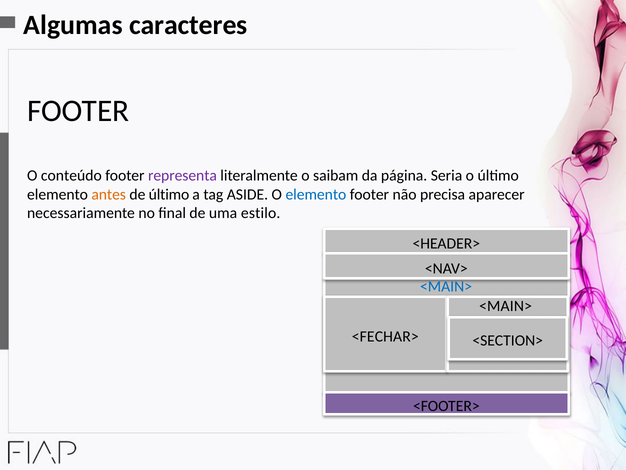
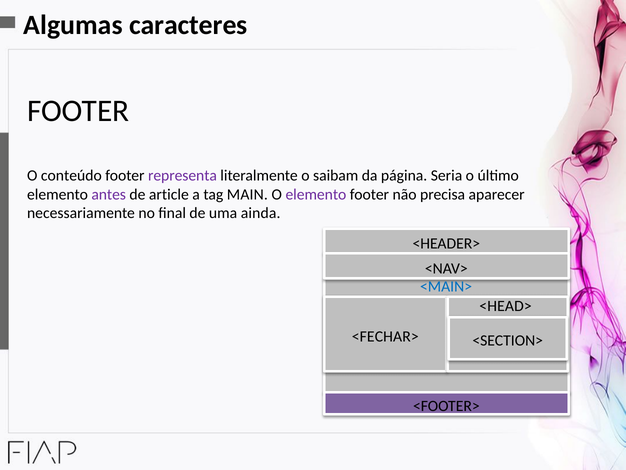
antes colour: orange -> purple (109, 194)
de último: último -> article (169, 194)
ASIDE: ASIDE -> MAIN (247, 194)
elemento colour: blue -> purple (316, 194)
estilo: estilo -> ainda (261, 213)
<MAIN>: <MAIN> -> <HEAD> (506, 306)
